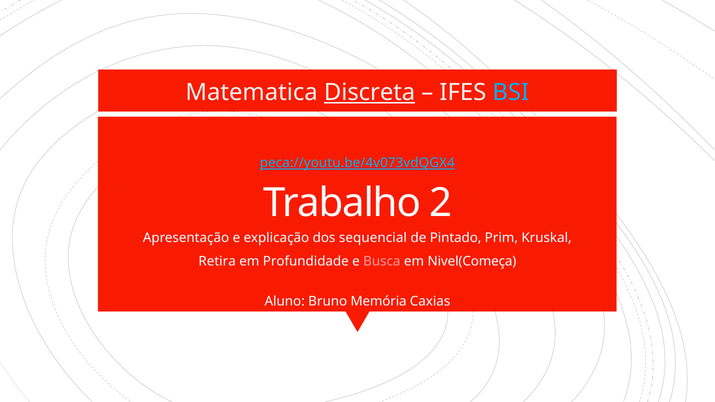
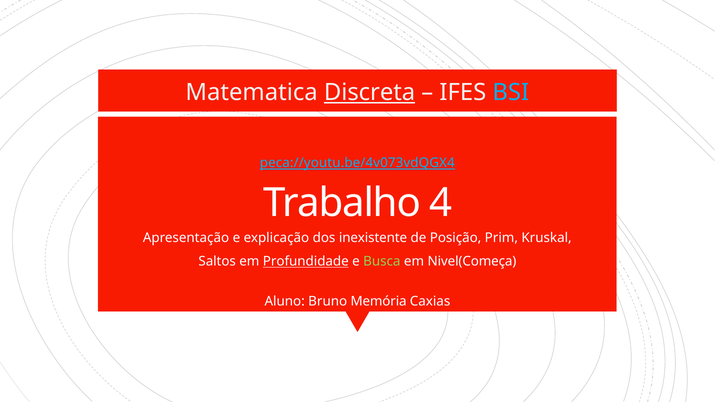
2: 2 -> 4 (441, 203)
sequencial: sequencial -> inexistente (373, 238)
Pintado: Pintado -> Posição (456, 238)
Retira: Retira -> Saltos (217, 262)
Profundidade underline: none -> present (306, 262)
Busca colour: pink -> light green (382, 262)
